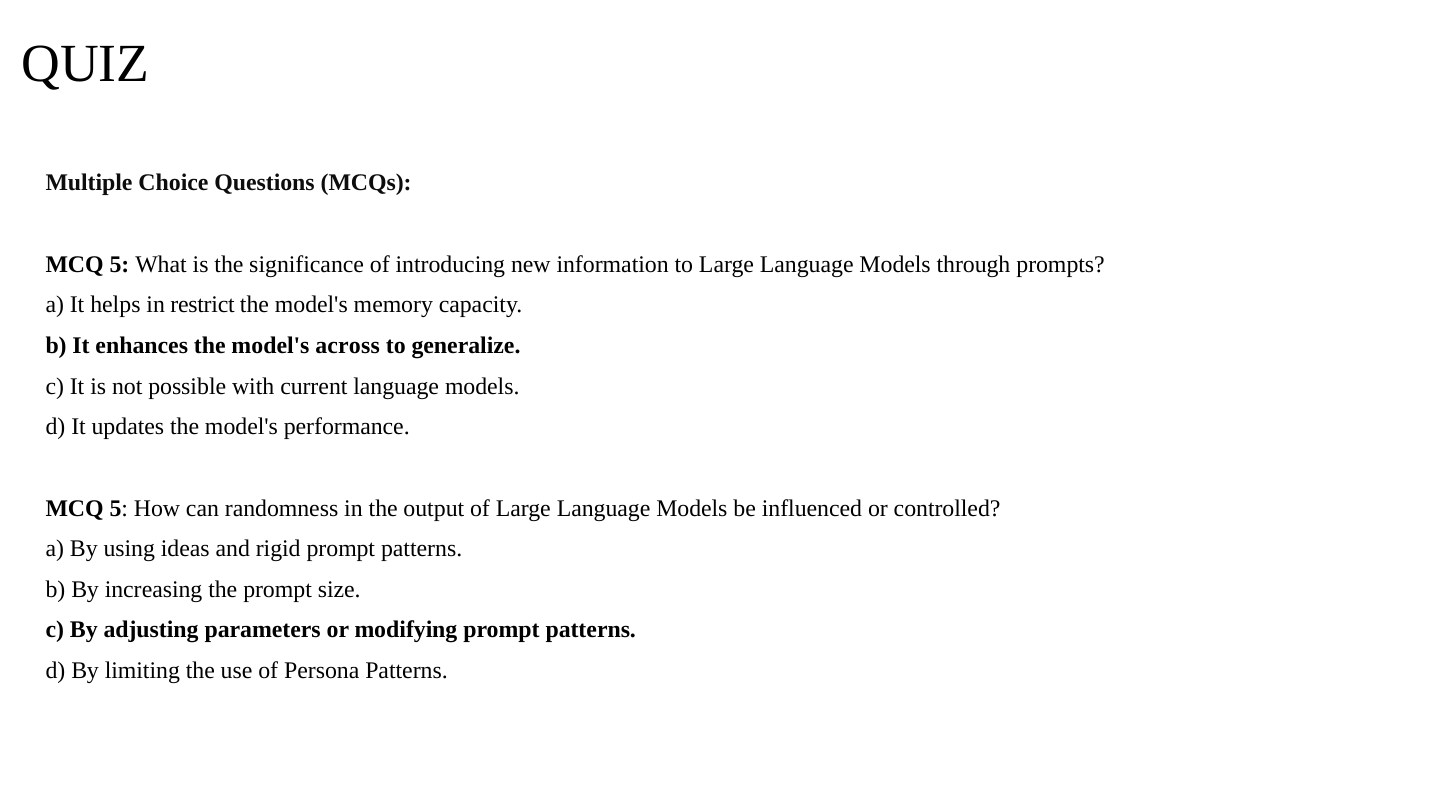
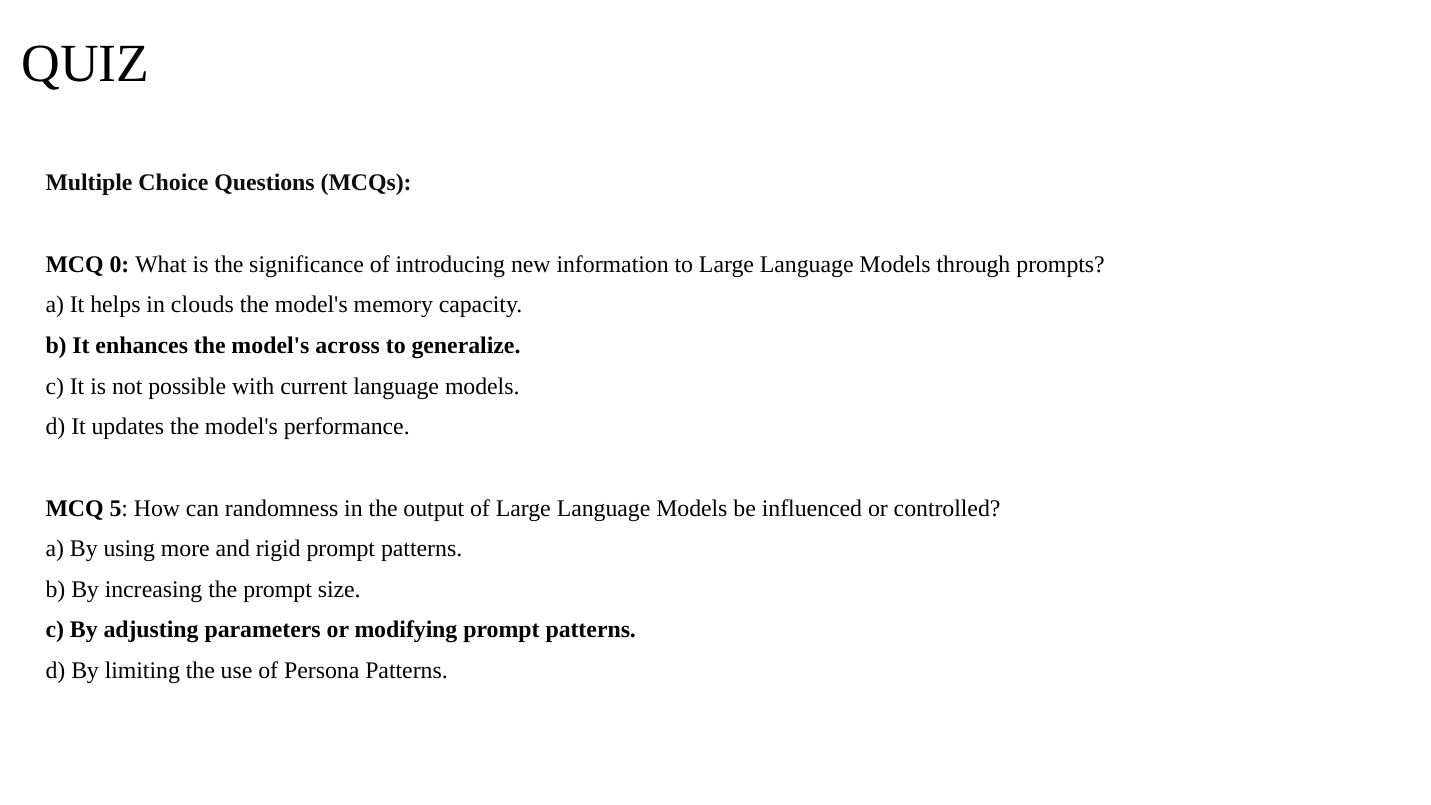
5: 5 -> 0 (119, 264)
restrict: restrict -> clouds (202, 305)
ideas: ideas -> more (185, 549)
